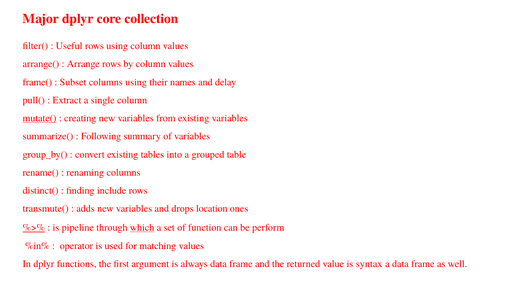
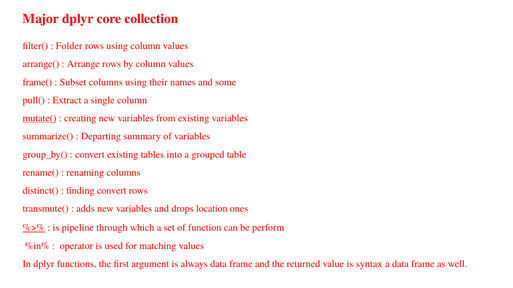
Useful: Useful -> Folder (69, 46)
delay: delay -> some (226, 82)
Following: Following -> Departing (101, 137)
finding include: include -> convert (112, 191)
which underline: present -> none (142, 228)
